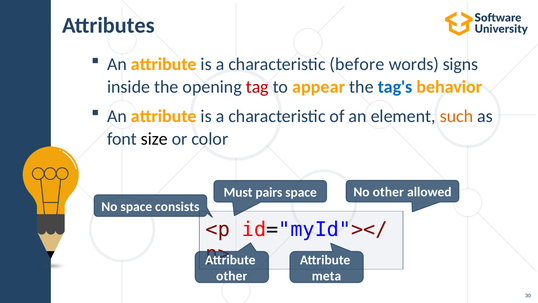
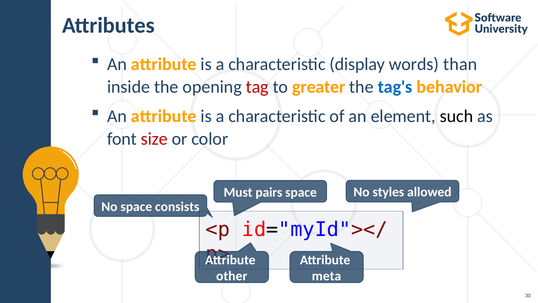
before: before -> display (357, 64)
signs: signs -> than (460, 64)
appear: appear -> greater (319, 87)
such colour: orange -> black (456, 116)
size colour: black -> red (154, 139)
No other: other -> styles (388, 192)
